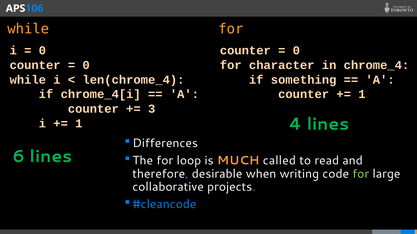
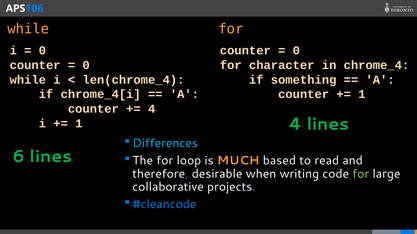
3: 3 -> 4 (152, 109)
Differences colour: white -> light blue (165, 144)
called: called -> based (279, 161)
